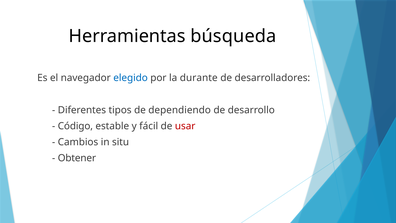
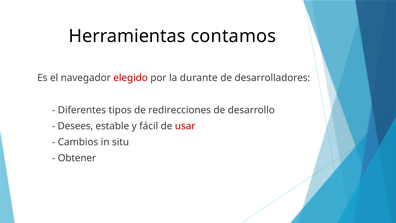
búsqueda: búsqueda -> contamos (233, 36)
elegido colour: blue -> red (131, 78)
dependiendo: dependiendo -> redirecciones (180, 110)
Código: Código -> Desees (75, 126)
